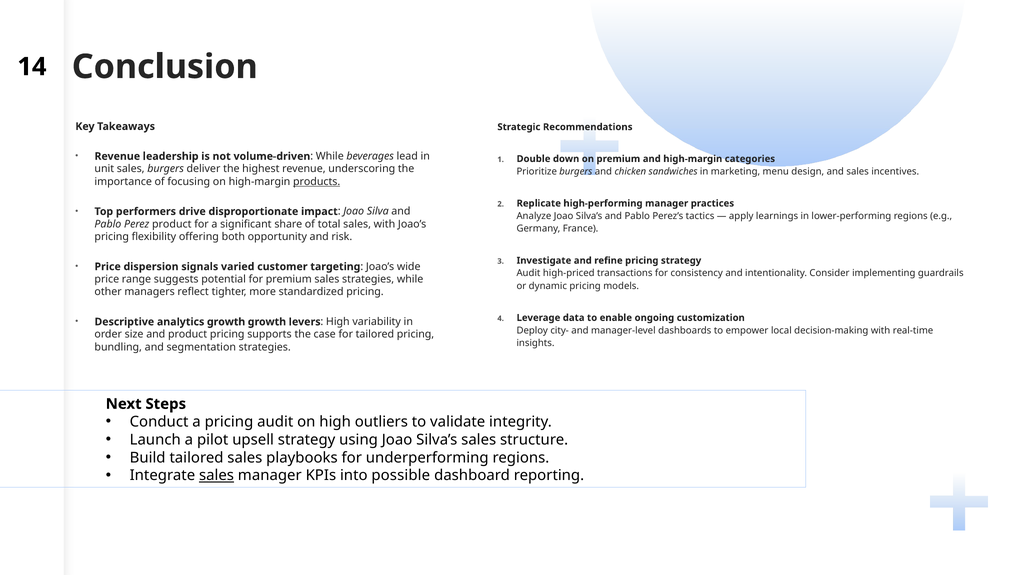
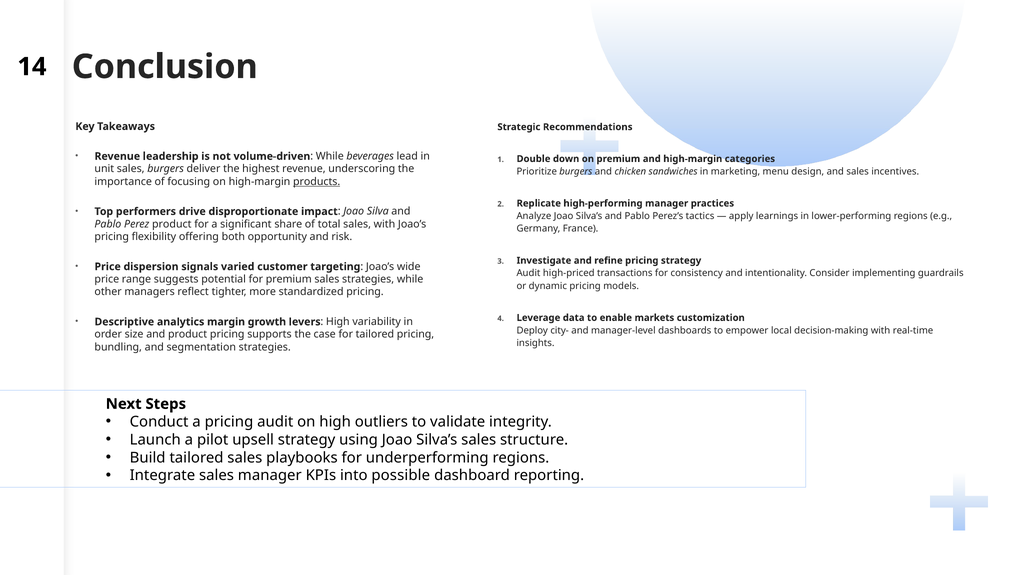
ongoing: ongoing -> markets (654, 318)
analytics growth: growth -> margin (226, 322)
sales underline: present -> none (217, 476)
